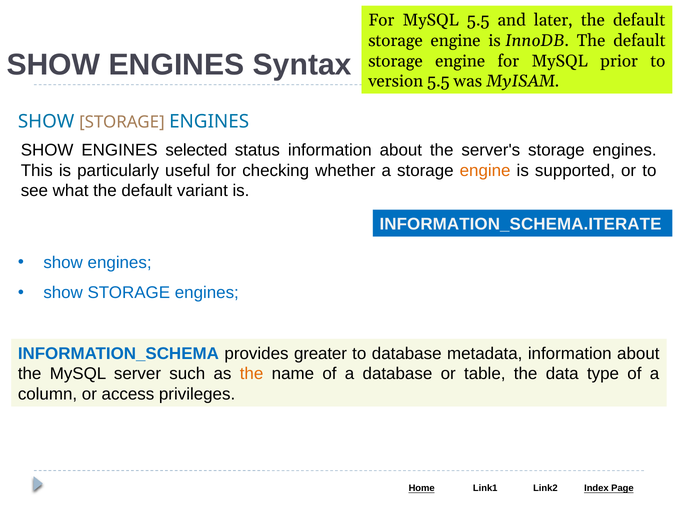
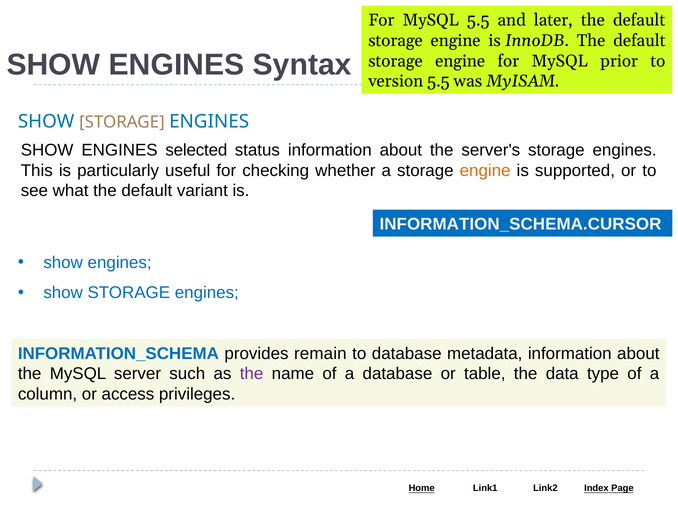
INFORMATION_SCHEMA.ITERATE: INFORMATION_SCHEMA.ITERATE -> INFORMATION_SCHEMA.CURSOR (521, 225)
greater: greater -> remain (320, 354)
the colour: orange -> purple (252, 374)
